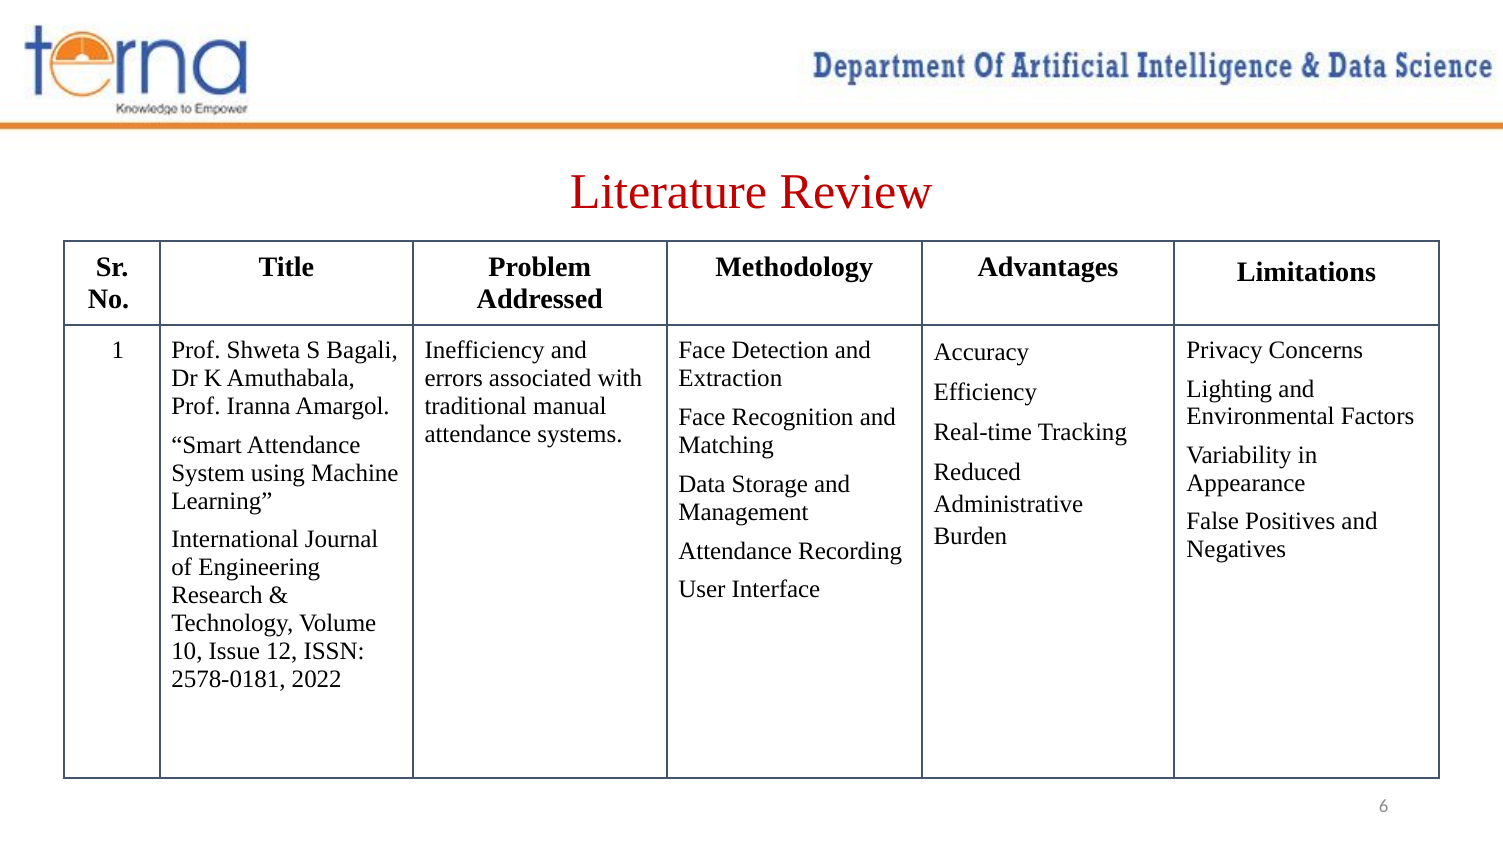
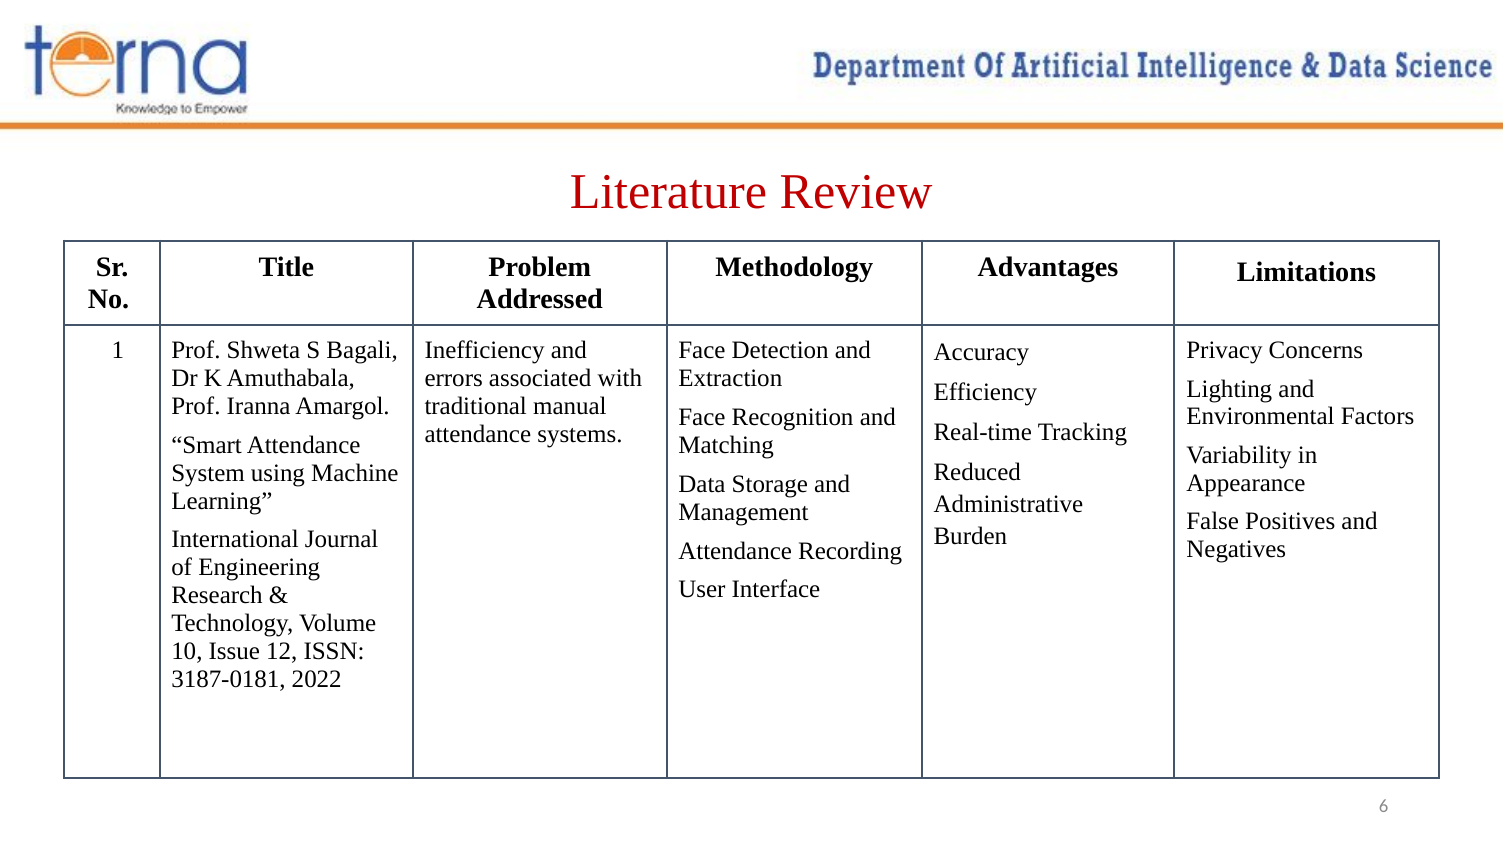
2578-0181: 2578-0181 -> 3187-0181 (228, 679)
